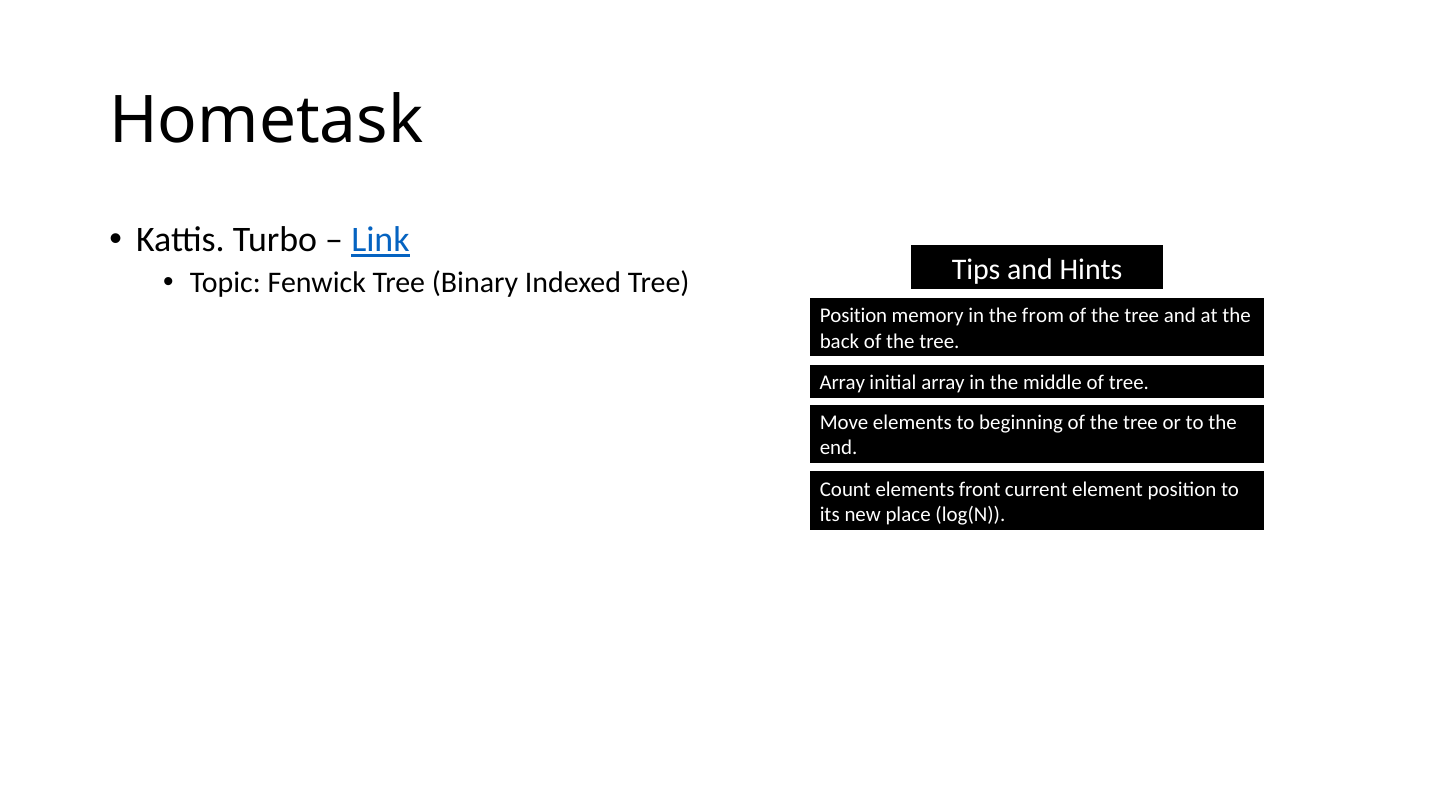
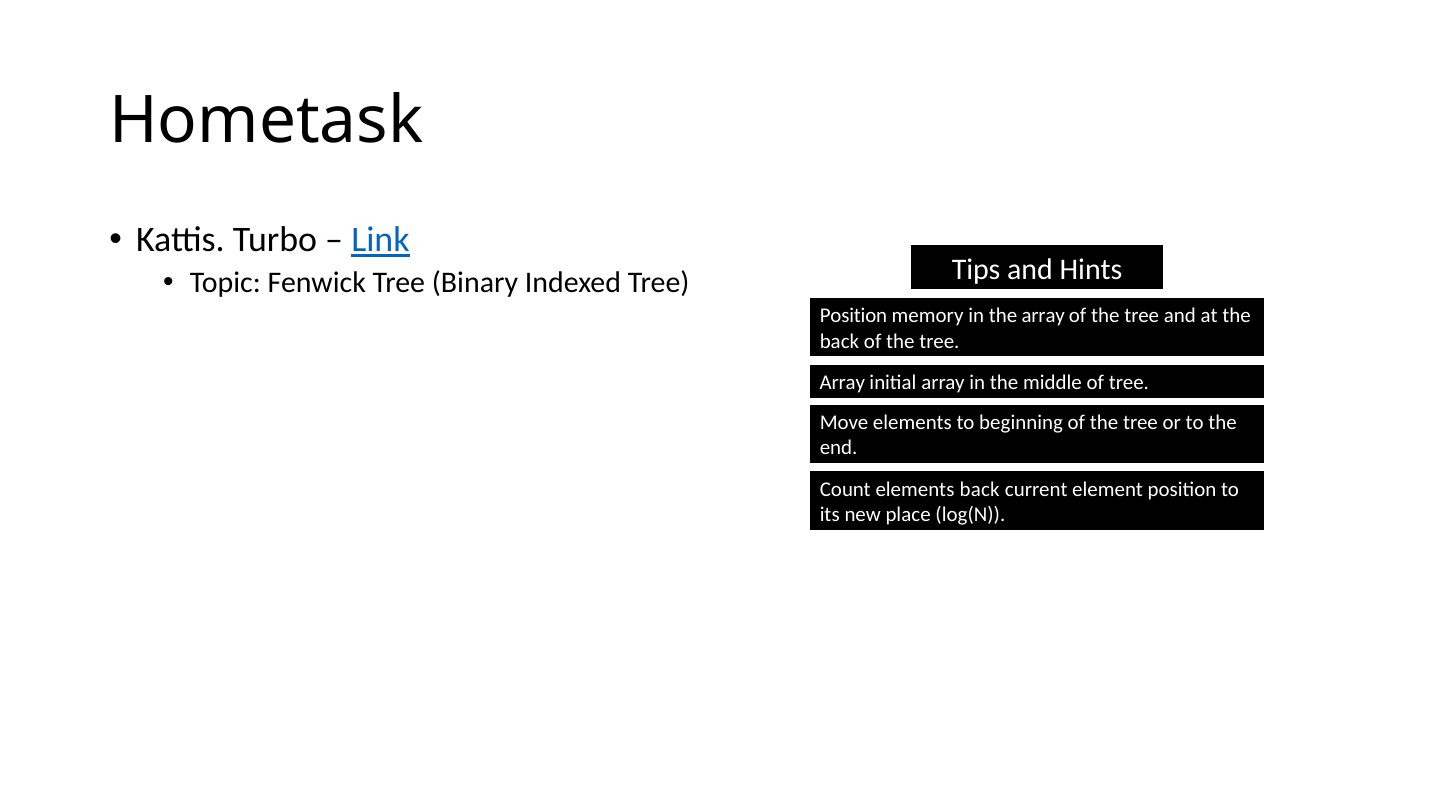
the from: from -> array (1043, 316)
elements front: front -> back (980, 489)
